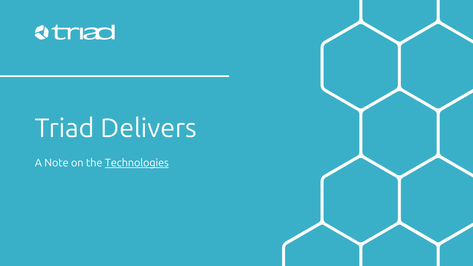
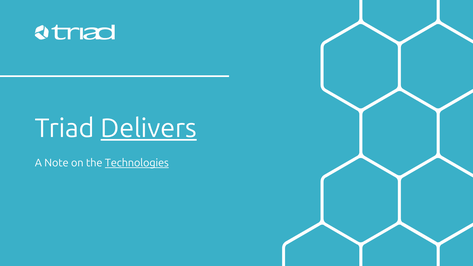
Delivers underline: none -> present (149, 128)
